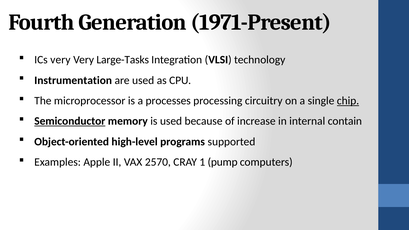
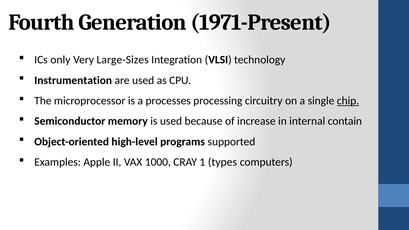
ICs very: very -> only (60, 60)
Large-Tasks: Large-Tasks -> Large-Sizes (123, 60)
Semiconductor underline: present -> none (70, 121)
2570: 2570 -> 1000 (158, 162)
pump: pump -> types (222, 162)
